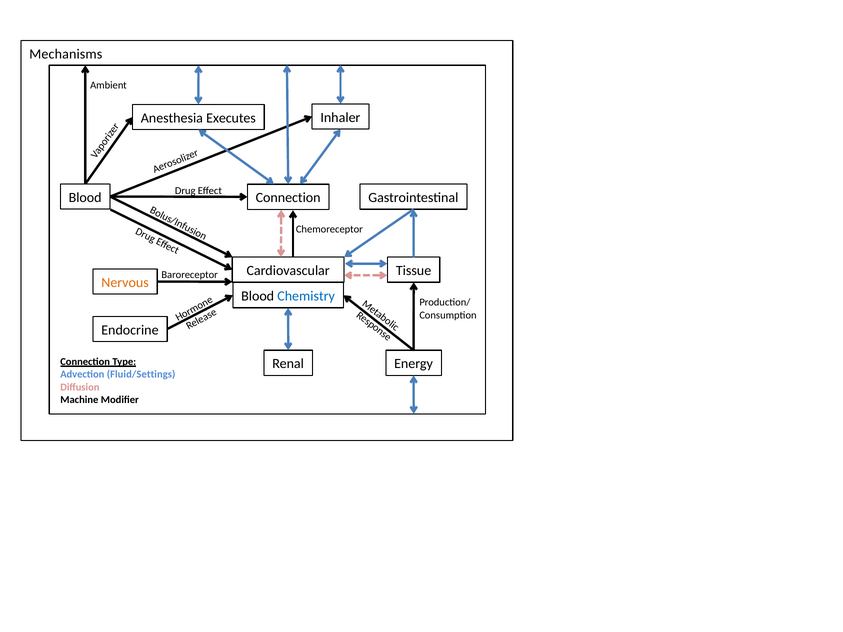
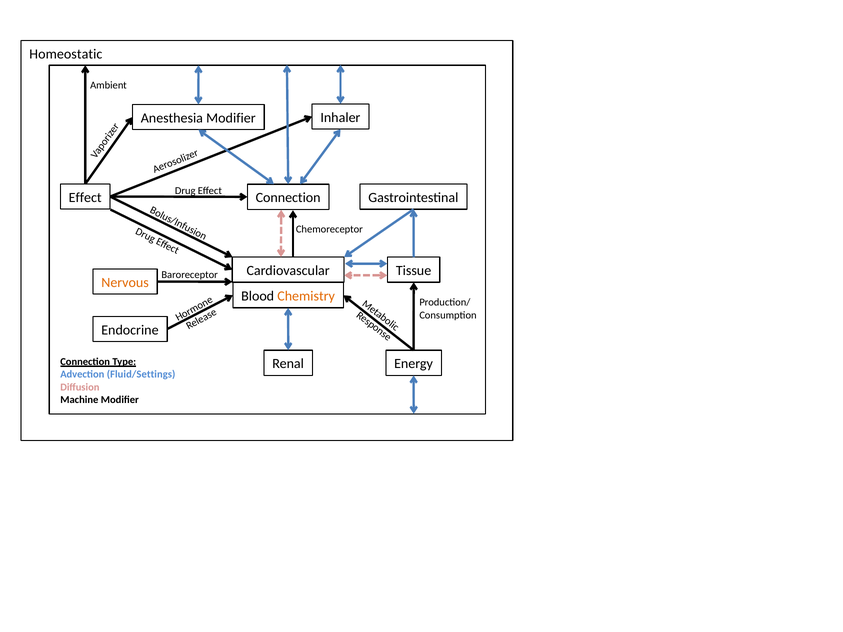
Mechanisms: Mechanisms -> Homeostatic (66, 54)
Anesthesia Executes: Executes -> Modifier (231, 118)
Blood: Blood -> Effect (85, 198)
Chemistry colour: blue -> orange (306, 296)
